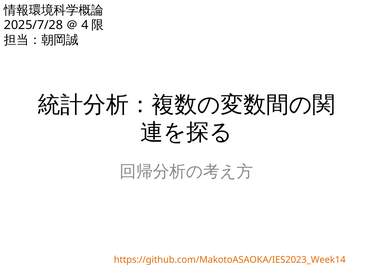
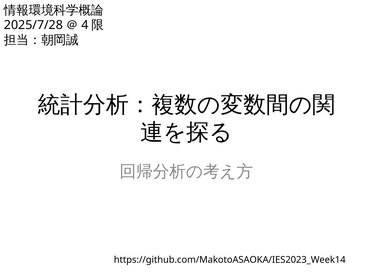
https://github.com/MakotoASAOKA/IES2023_Week14 colour: orange -> black (230, 260)
